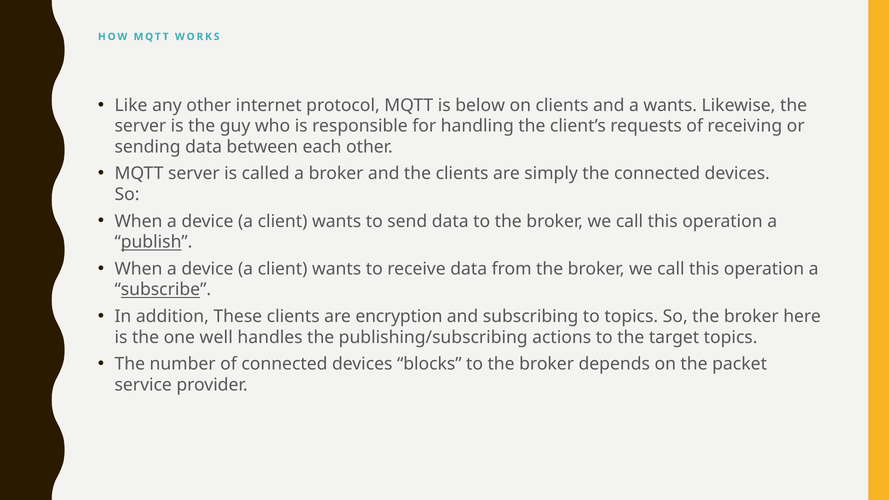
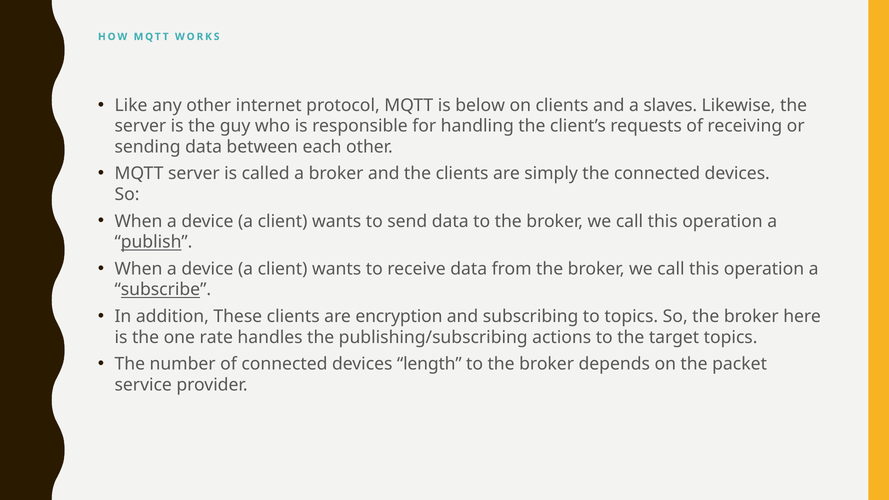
a wants: wants -> slaves (670, 105)
well: well -> rate (216, 337)
blocks: blocks -> length (429, 364)
